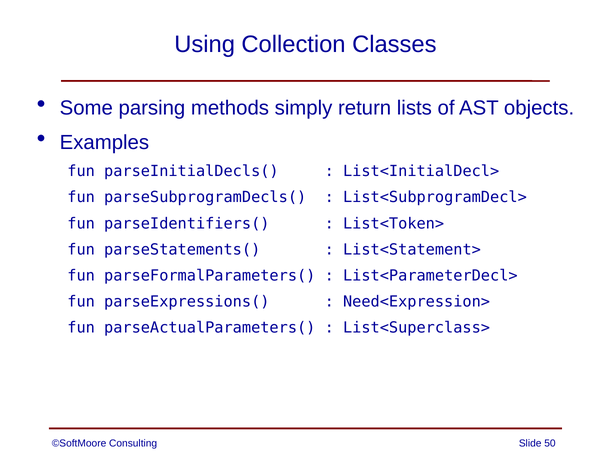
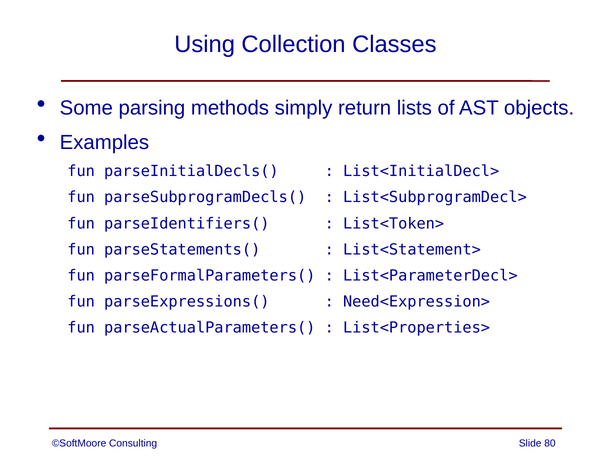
List<Superclass>: List<Superclass> -> List<Properties> (417, 327)
50: 50 -> 80 (550, 443)
